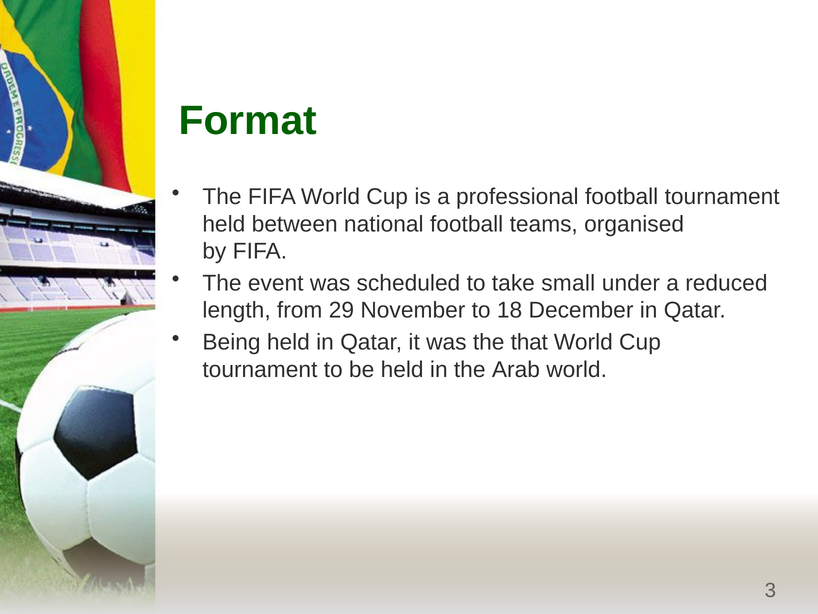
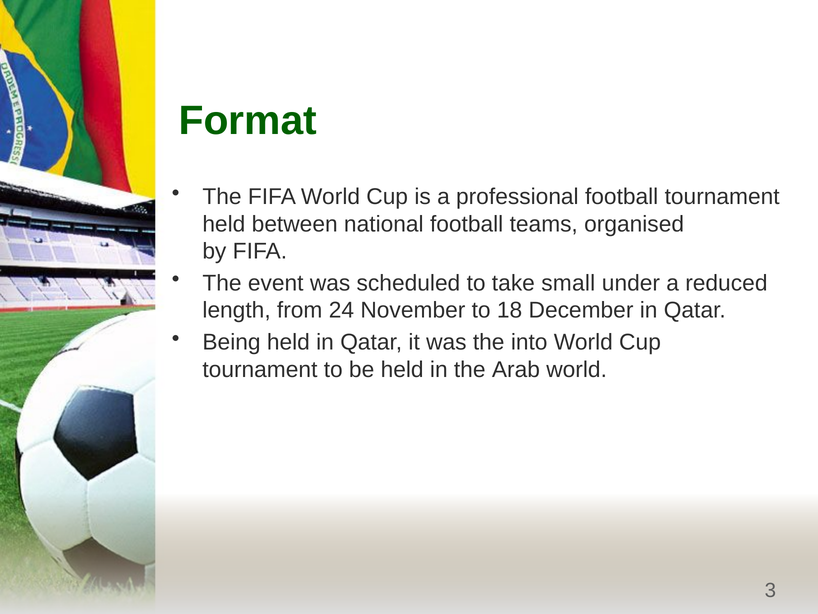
29: 29 -> 24 (341, 310)
that: that -> into (529, 342)
